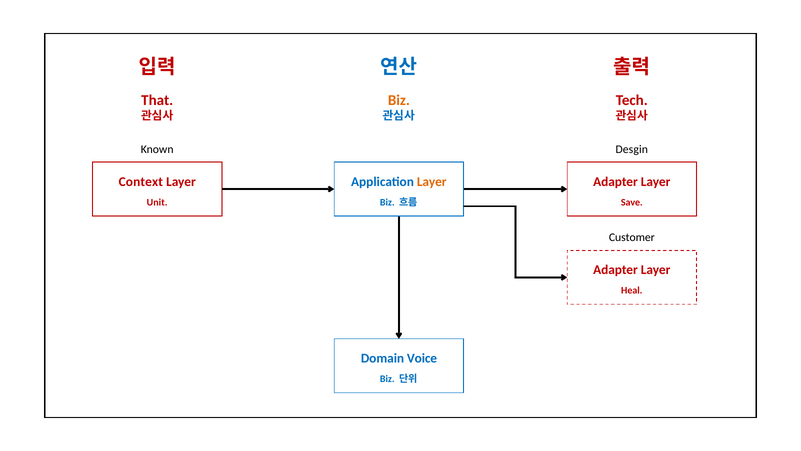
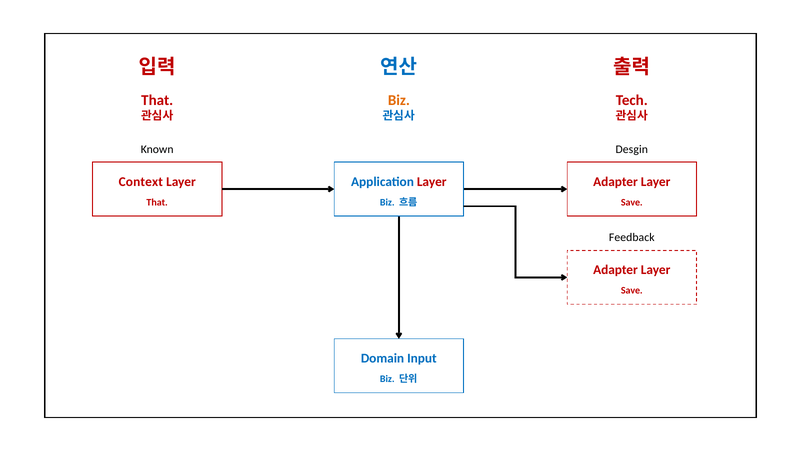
Layer colour: orange -> red (432, 182)
Unit: Unit -> That (157, 202)
Customer: Customer -> Feedback (632, 237)
Heal: Heal -> Save (632, 290)
Voice: Voice -> Input (422, 358)
